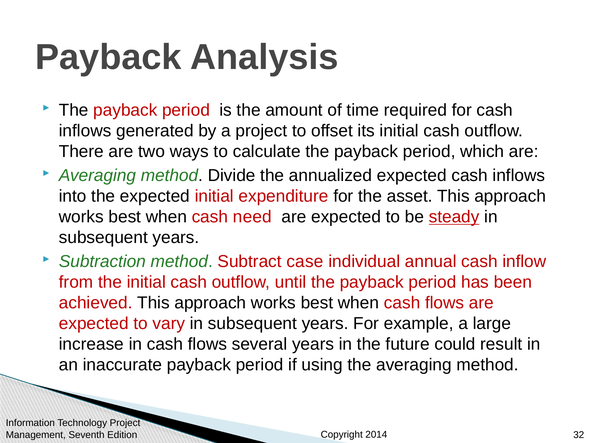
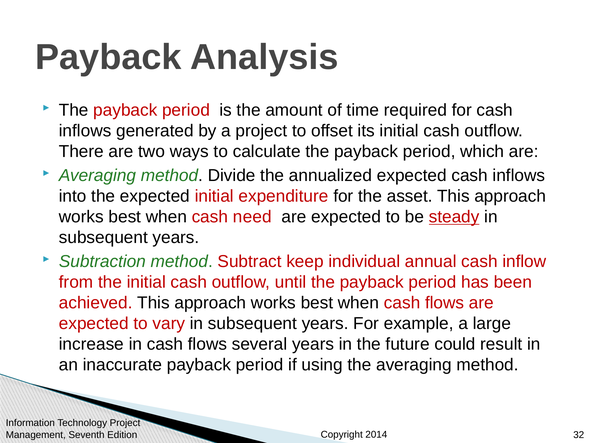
case: case -> keep (305, 261)
